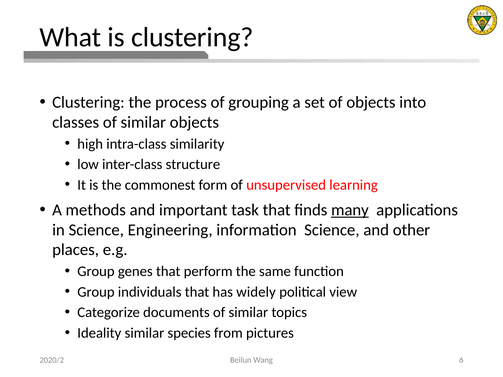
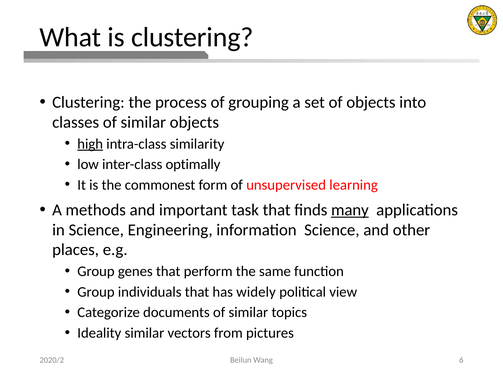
high underline: none -> present (90, 144)
structure: structure -> optimally (193, 164)
species: species -> vectors (189, 333)
